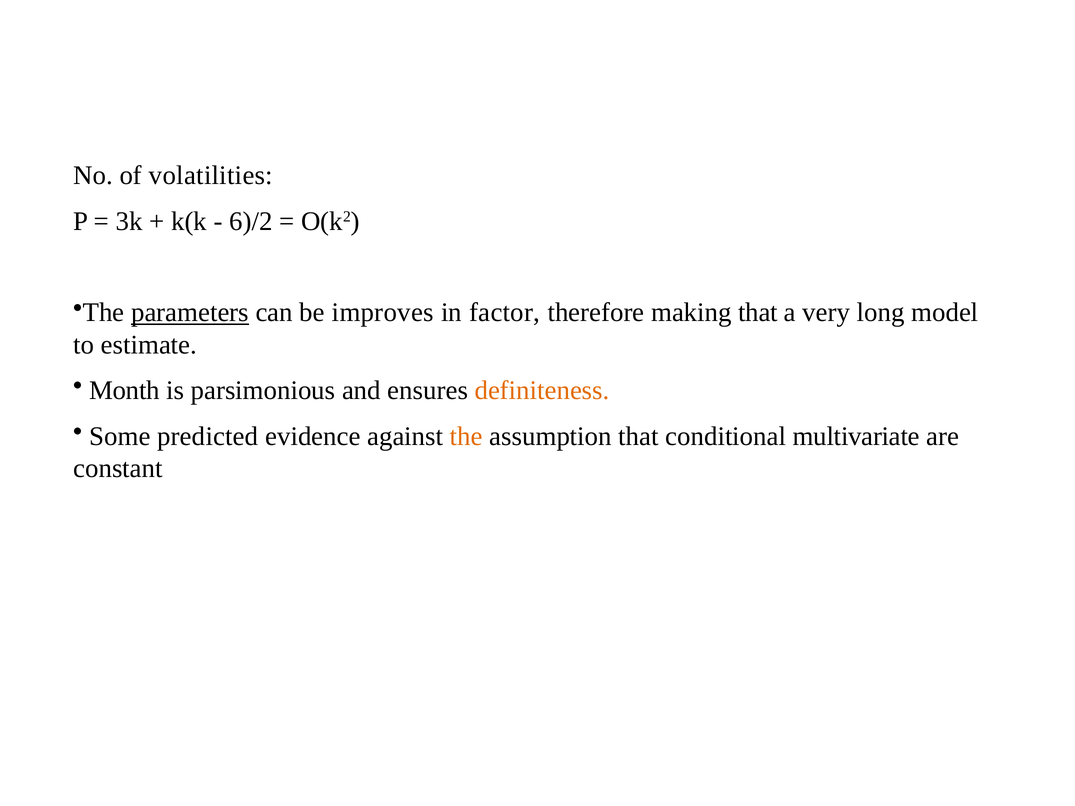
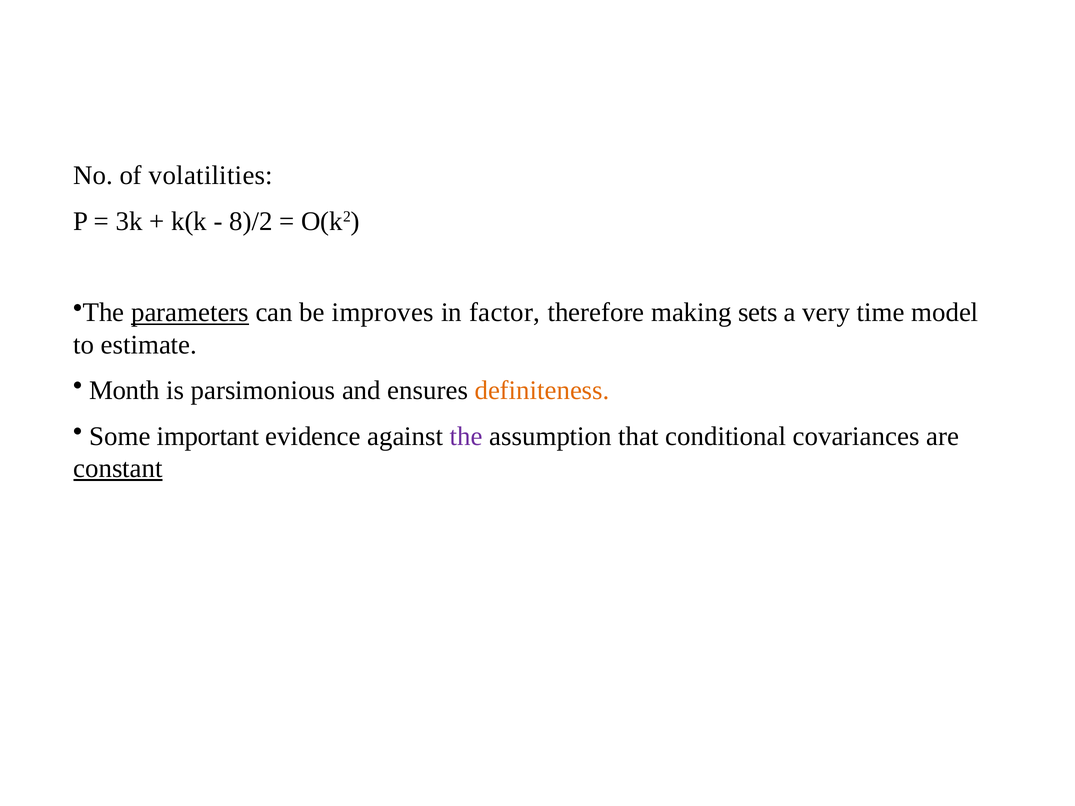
6)/2: 6)/2 -> 8)/2 (251, 221)
making that: that -> sets (758, 313)
long: long -> time (881, 313)
predicted: predicted -> important (208, 436)
the colour: orange -> purple (466, 436)
multivariate: multivariate -> covariances (856, 436)
constant underline: none -> present (118, 469)
